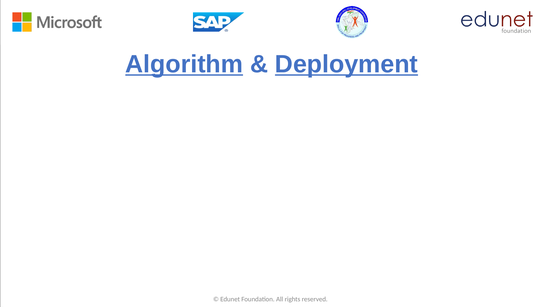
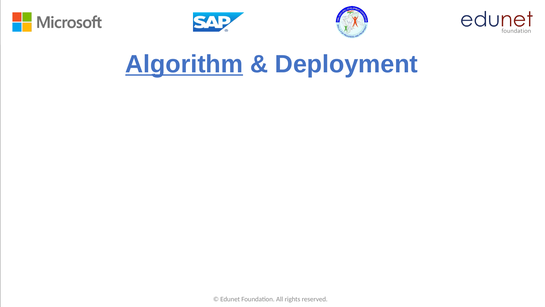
Deployment underline: present -> none (346, 64)
